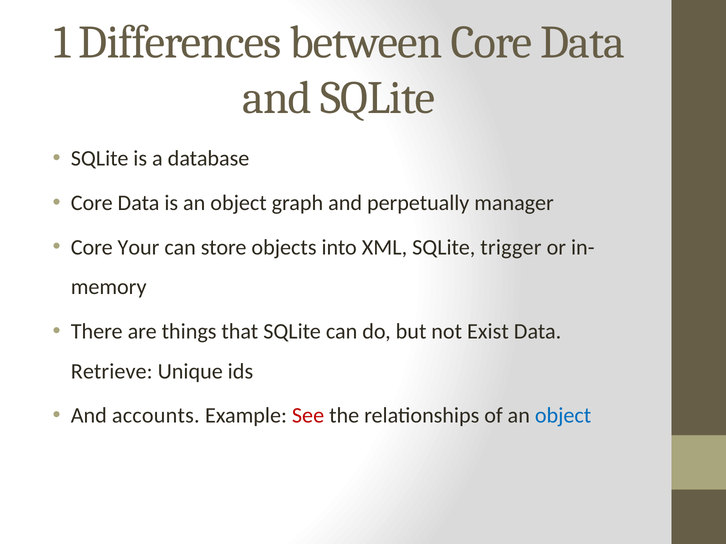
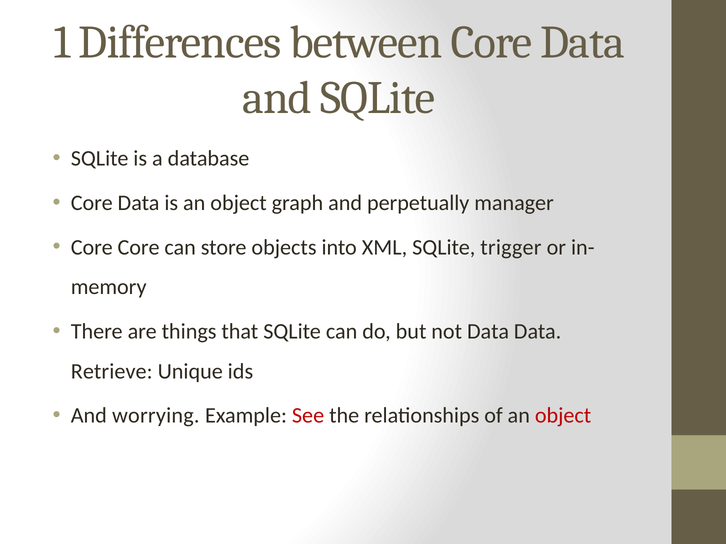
Core Your: Your -> Core (139, 247)
not Exist: Exist -> Data (488, 332)
accounts: accounts -> worrying (156, 416)
object colour: blue -> red (563, 416)
